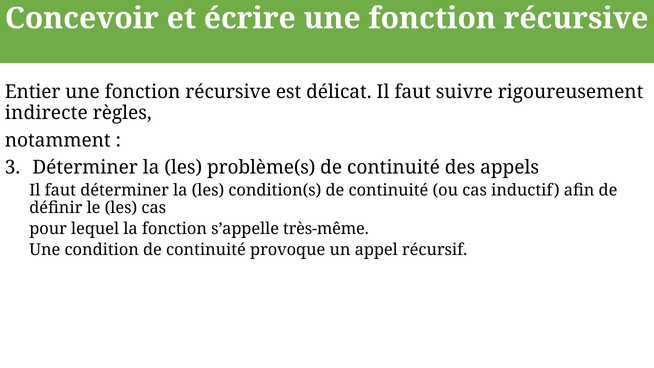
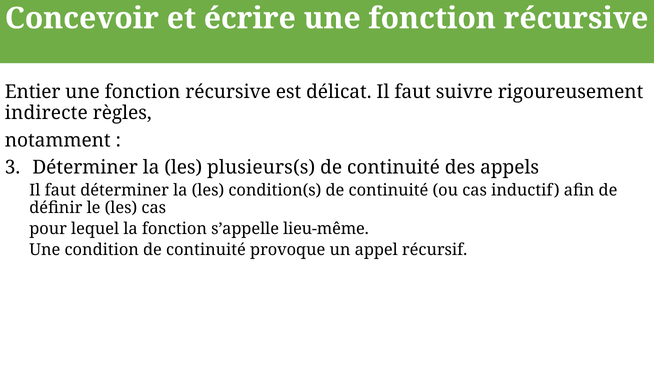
problème(s: problème(s -> plusieurs(s (261, 168)
très-même: très-même -> lieu-même (326, 229)
